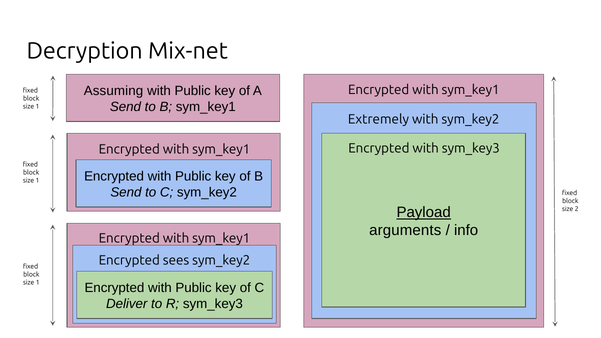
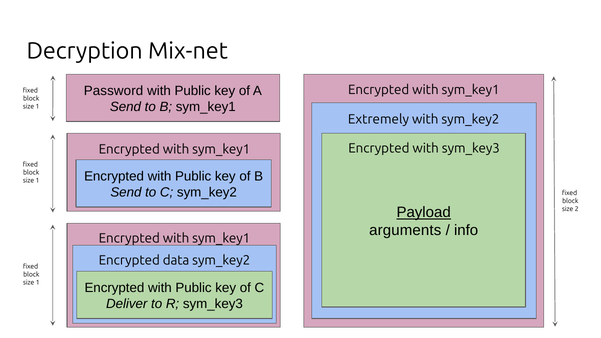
Assuming: Assuming -> Password (114, 91)
sees: sees -> data (176, 260)
